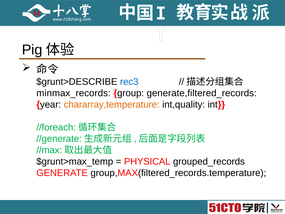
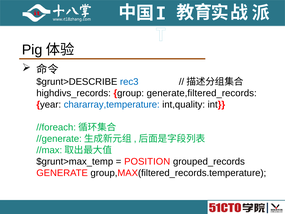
minmax_records: minmax_records -> highdivs_records (74, 93)
chararray,temperature colour: orange -> blue (112, 104)
PHYSICAL: PHYSICAL -> POSITION (147, 161)
